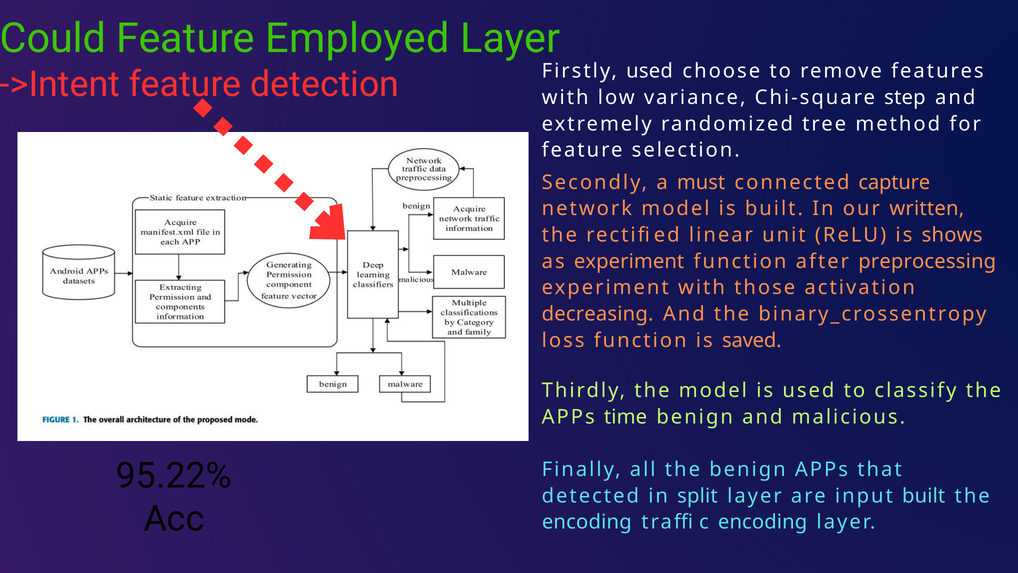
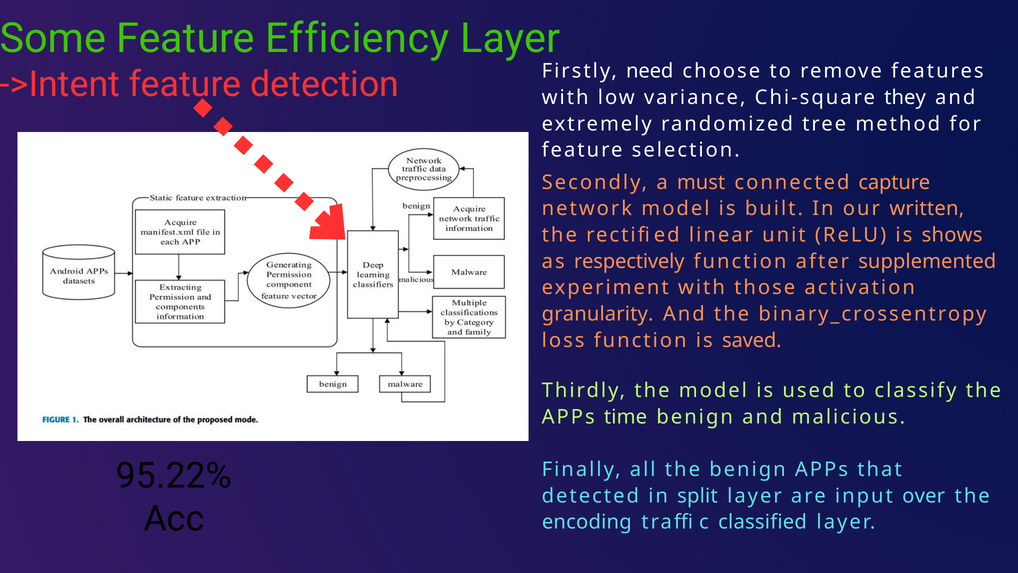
Could: Could -> Some (53, 39)
Employed: Employed -> Efficiency (357, 39)
Firstly used: used -> need (650, 71)
step: step -> they (905, 98)
as experiment: experiment -> respectively (629, 261)
preprocessing: preprocessing -> supplemented (927, 261)
decreasing: decreasing -> granularity (598, 314)
input built: built -> over (924, 496)
encoding: encoding -> classified (763, 522)
